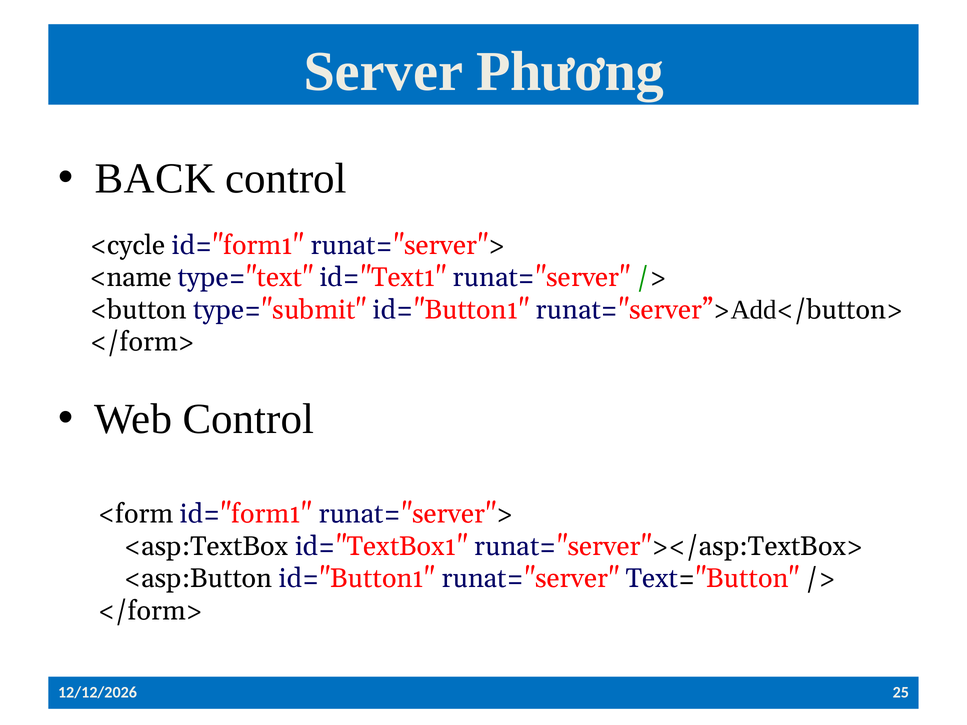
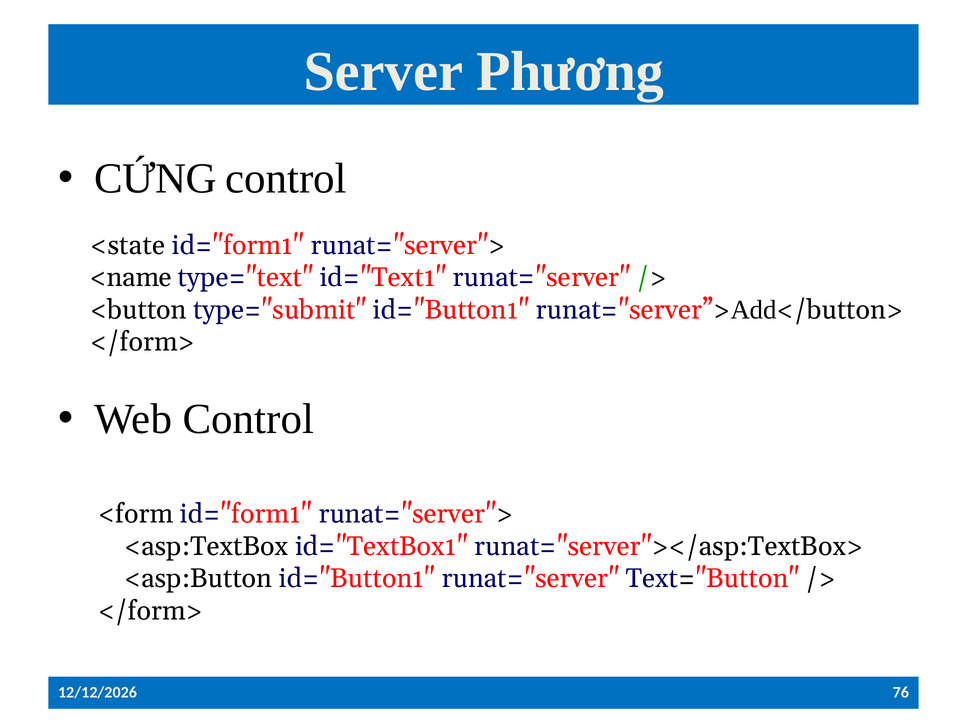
BACK: BACK -> CỨNG (155, 179)
<cycle: <cycle -> <state (128, 245)
25: 25 -> 76 (901, 692)
